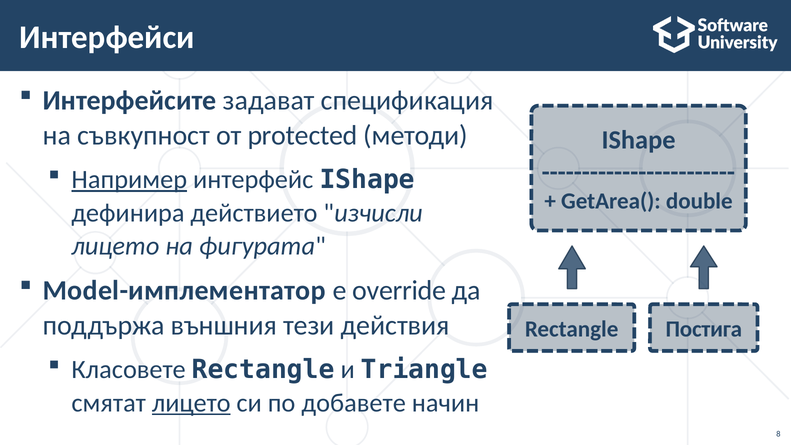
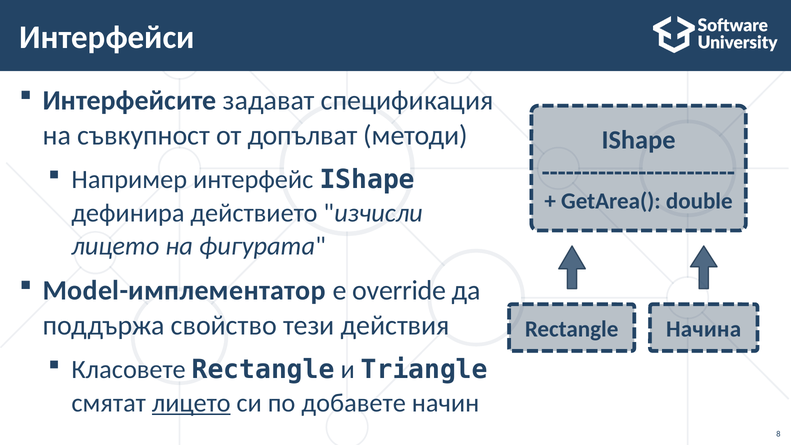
protected: protected -> допълват (303, 136)
Например underline: present -> none (129, 180)
външния: външния -> свойство (224, 326)
Постига: Постига -> Начина (704, 329)
